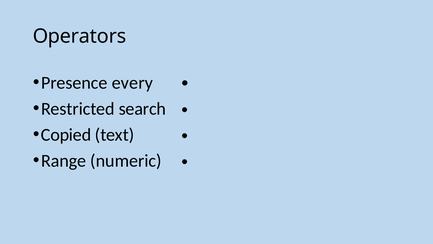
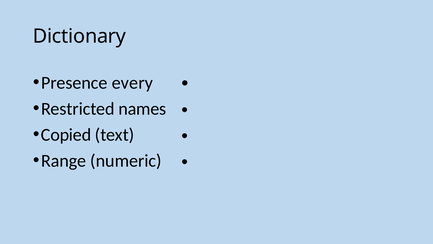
Operators: Operators -> Dictionary (79, 36)
search: search -> names (142, 109)
